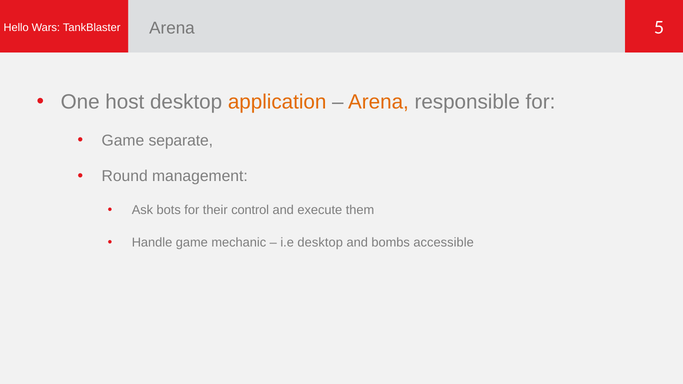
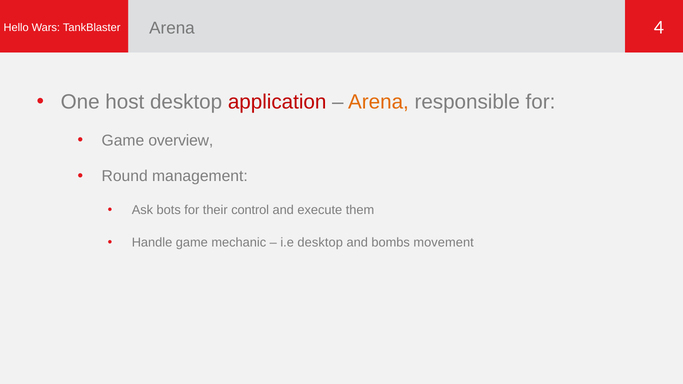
5: 5 -> 4 (659, 28)
application colour: orange -> red (277, 102)
separate: separate -> overview (181, 141)
accessible: accessible -> movement (444, 243)
